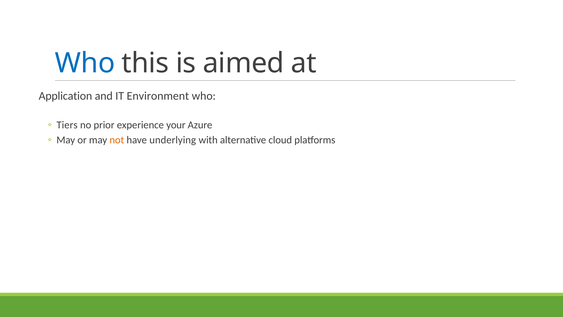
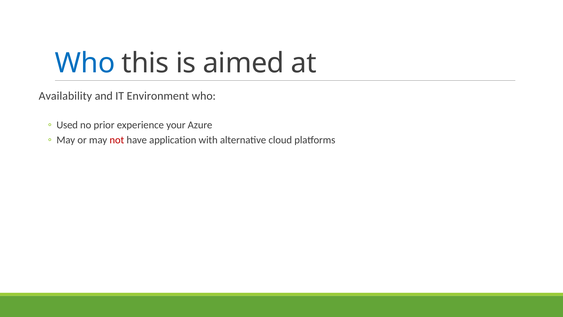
Application: Application -> Availability (65, 96)
Tiers: Tiers -> Used (67, 125)
not colour: orange -> red (117, 140)
underlying: underlying -> application (173, 140)
